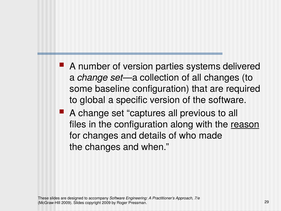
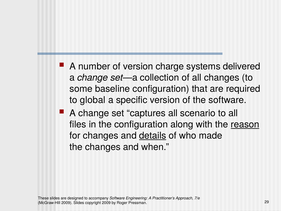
parties: parties -> charge (170, 66)
previous: previous -> scenario (198, 113)
details underline: none -> present (153, 136)
